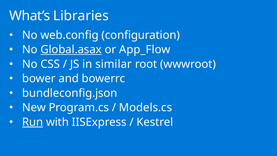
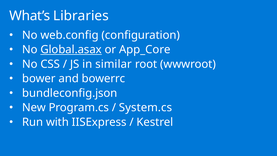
App_Flow: App_Flow -> App_Core (145, 50)
Models.cs: Models.cs -> System.cs (145, 107)
Run underline: present -> none (33, 122)
